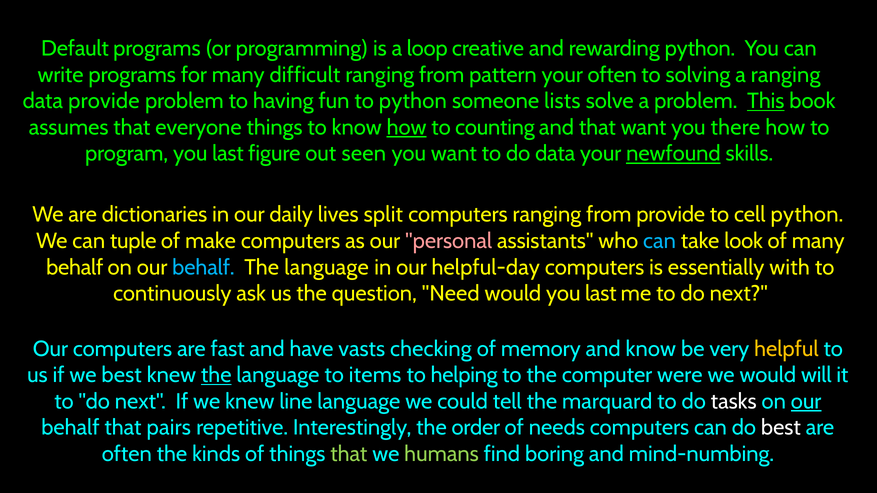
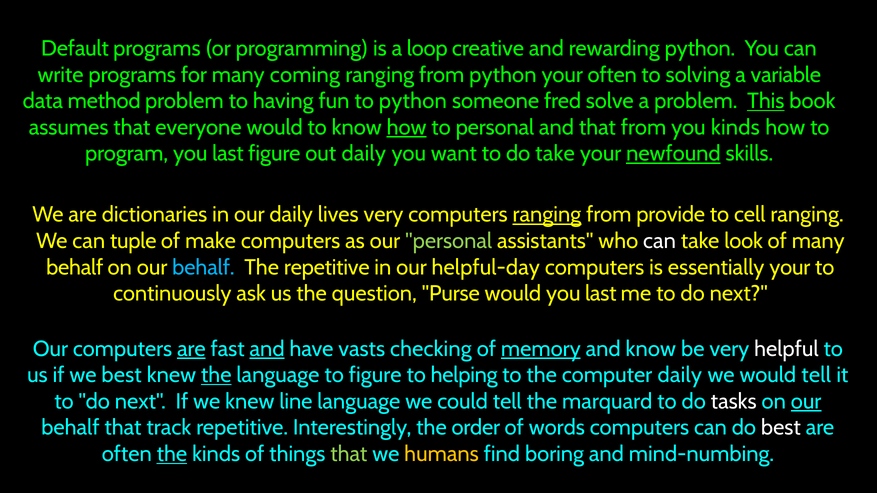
difficult: difficult -> coming (305, 75)
from pattern: pattern -> python (503, 75)
a ranging: ranging -> variable (786, 75)
data provide: provide -> method (104, 101)
lists: lists -> fred (563, 101)
everyone things: things -> would (275, 128)
to counting: counting -> personal (495, 128)
that want: want -> from (644, 128)
you there: there -> kinds (735, 128)
out seen: seen -> daily (364, 154)
do data: data -> take (555, 154)
lives split: split -> very (383, 215)
ranging underline: none -> present (547, 215)
cell python: python -> ranging (807, 215)
personal colour: pink -> light green (449, 241)
can colour: light blue -> white (660, 241)
language: language -> repetitive (327, 268)
essentially with: with -> your (790, 268)
Need: Need -> Purse (451, 294)
are underline: none -> present (191, 349)
and underline: none -> present (267, 349)
memory underline: none -> present (541, 349)
helpful colour: yellow -> white (786, 349)
to items: items -> figure (375, 375)
computer were: were -> daily (680, 375)
would will: will -> tell (816, 375)
pairs: pairs -> track (169, 428)
needs: needs -> words (557, 428)
the underline: none -> present (172, 454)
humans colour: light green -> yellow (442, 454)
